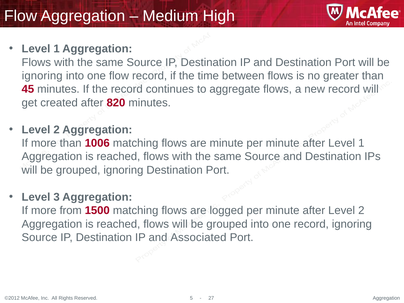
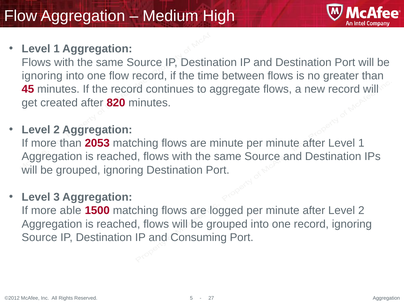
1006: 1006 -> 2053 (97, 143)
from: from -> able (71, 210)
Associated: Associated -> Consuming (199, 237)
